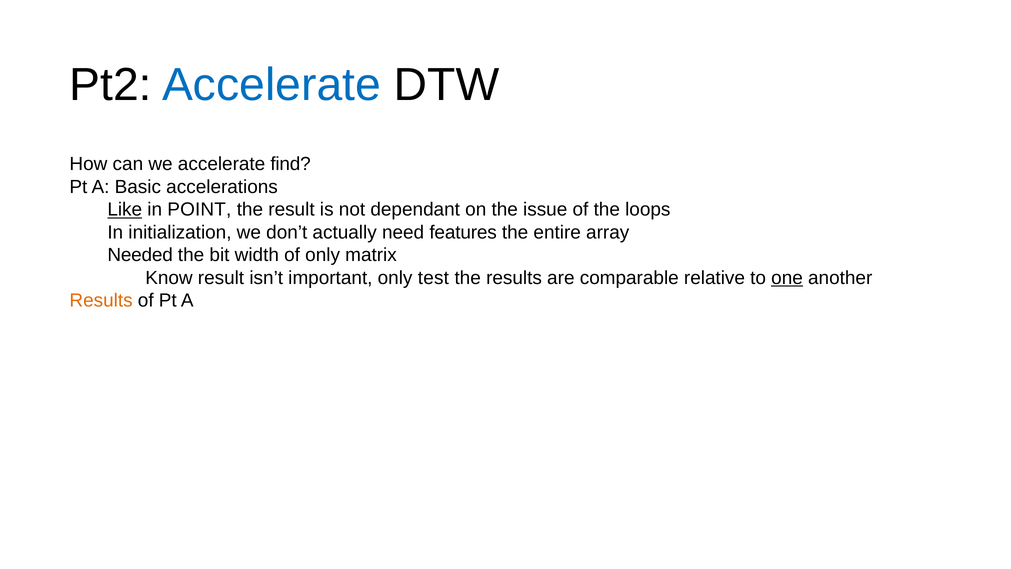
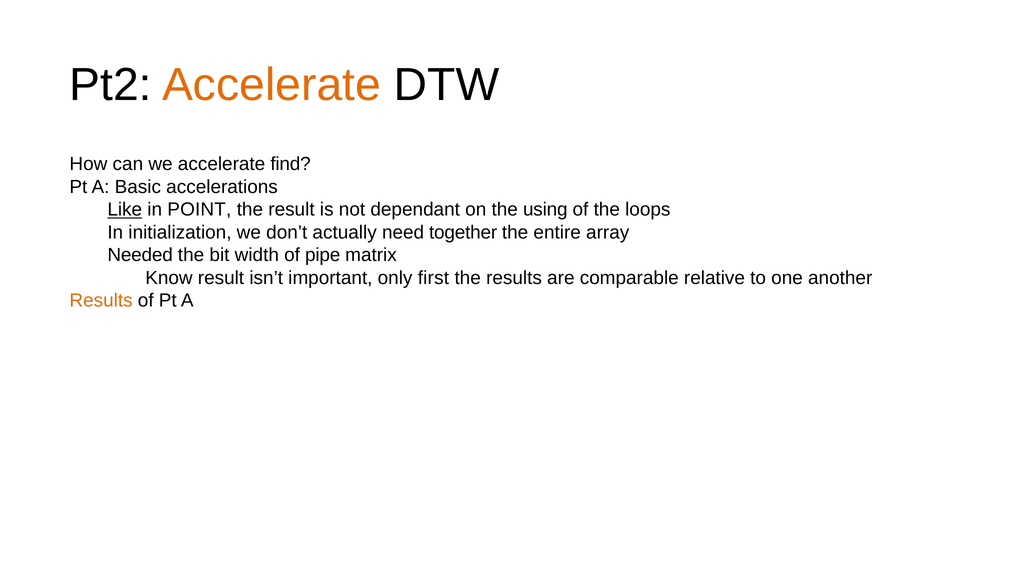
Accelerate colour: blue -> orange (272, 85)
issue: issue -> using (545, 210)
features: features -> together (463, 232)
of only: only -> pipe (323, 255)
test: test -> first (433, 278)
one underline: present -> none (787, 278)
